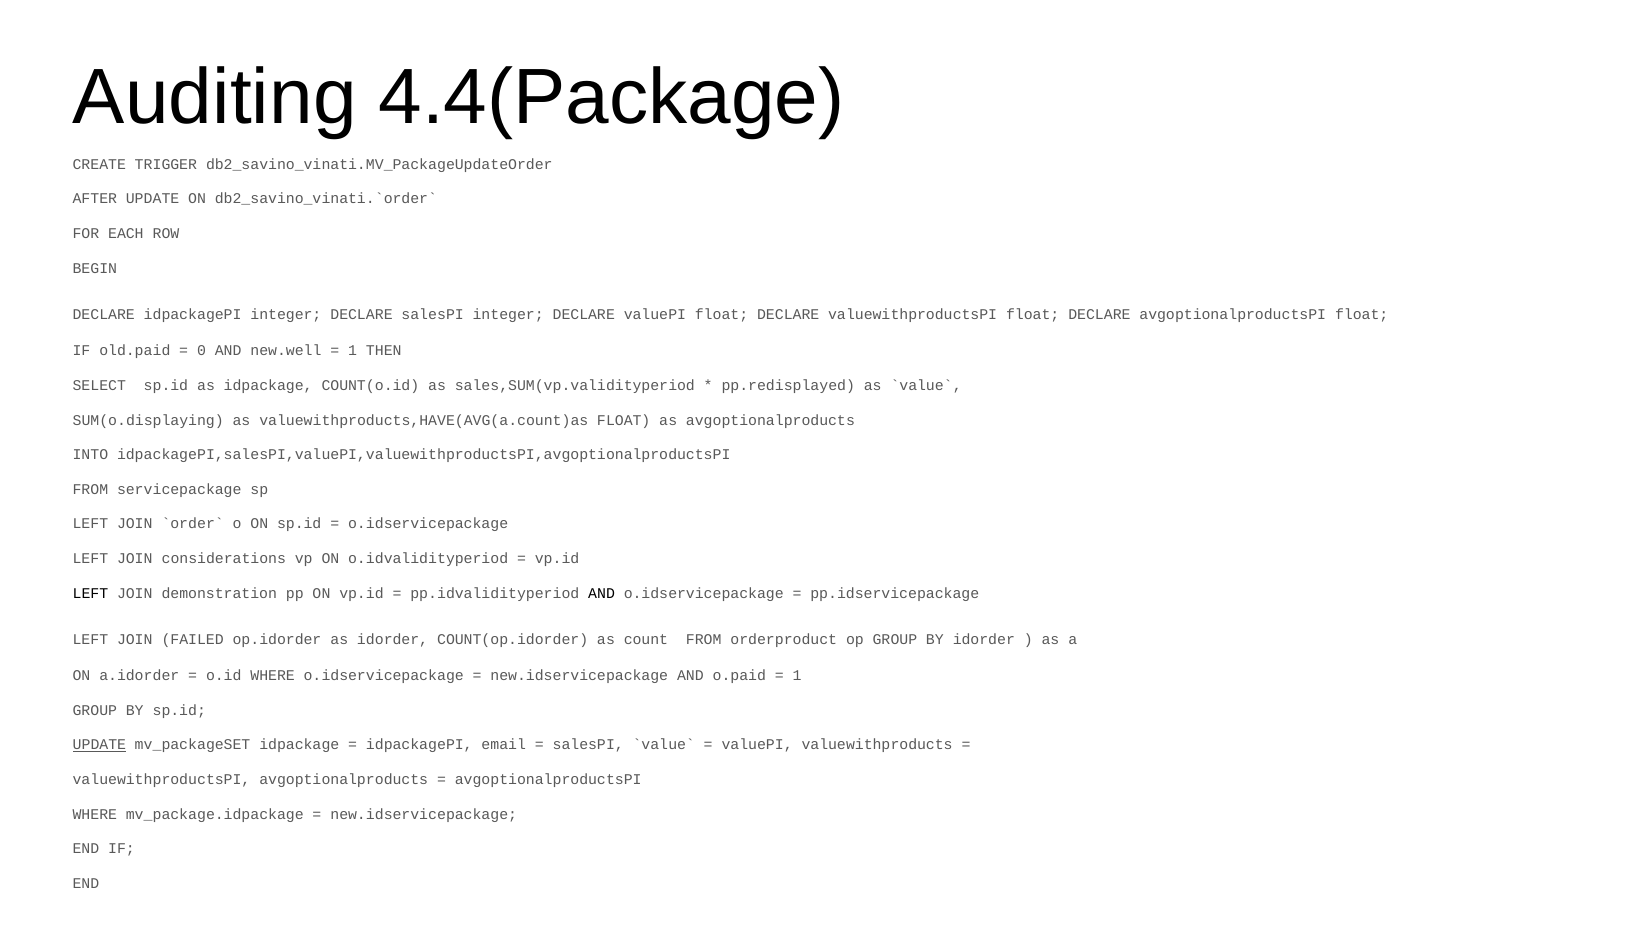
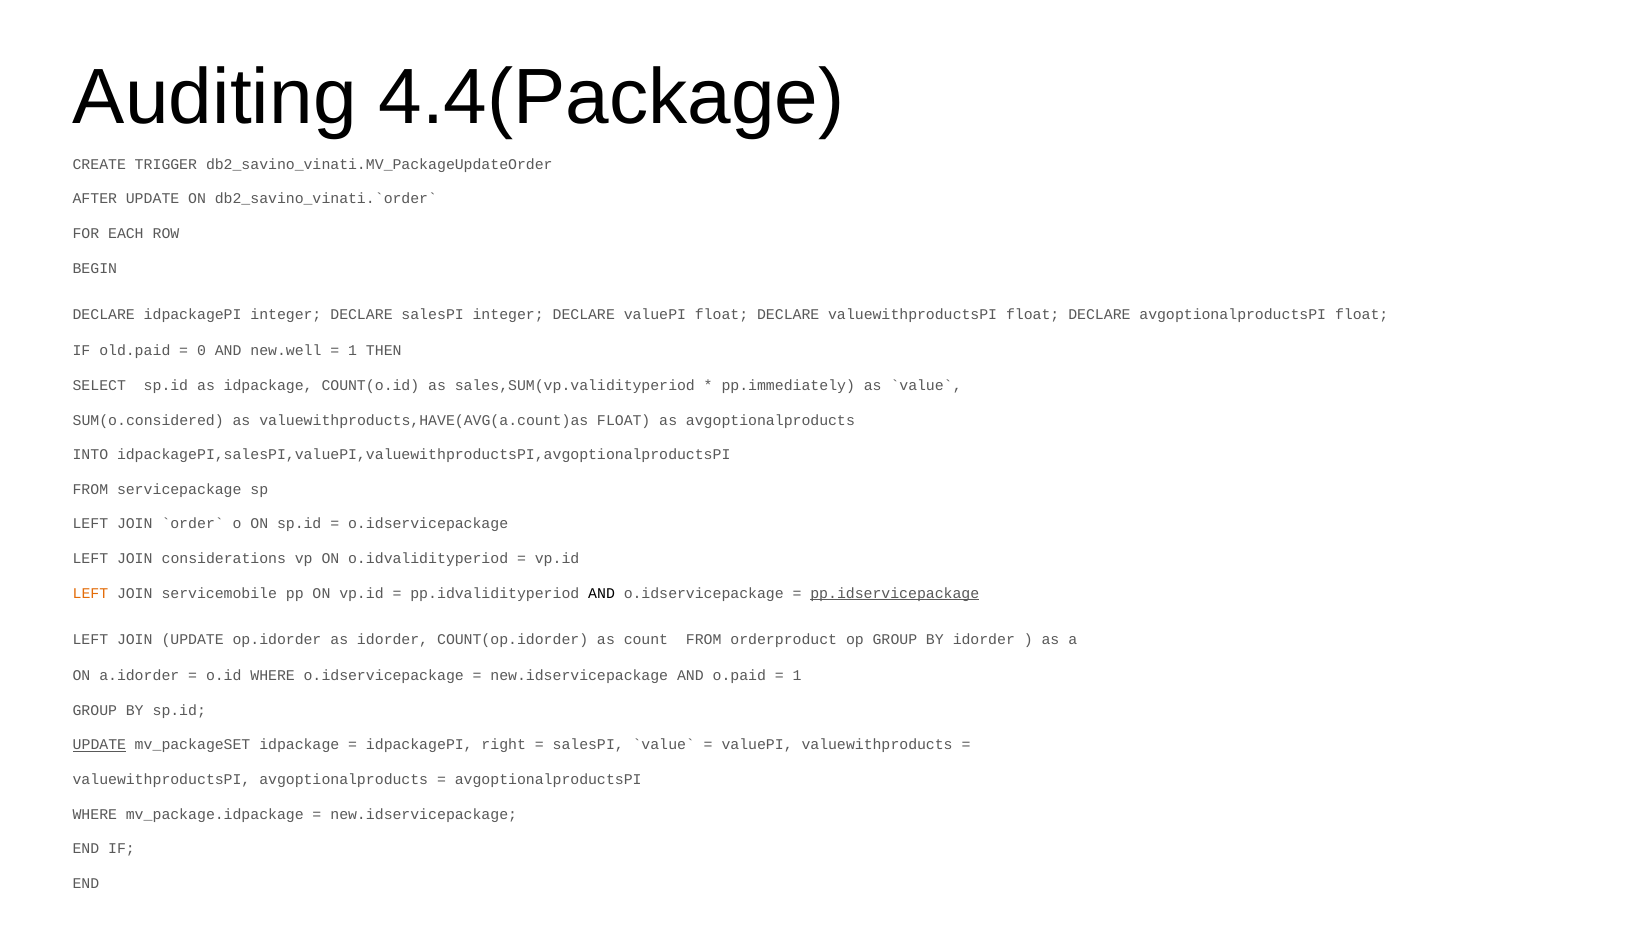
pp.redisplayed: pp.redisplayed -> pp.immediately (788, 385)
SUM(o.displaying: SUM(o.displaying -> SUM(o.considered (148, 420)
LEFT colour: black -> orange (91, 593)
demonstration: demonstration -> servicemobile (219, 593)
pp.idservicepackage underline: none -> present (895, 593)
JOIN FAILED: FAILED -> UPDATE (193, 639)
email: email -> right (504, 745)
